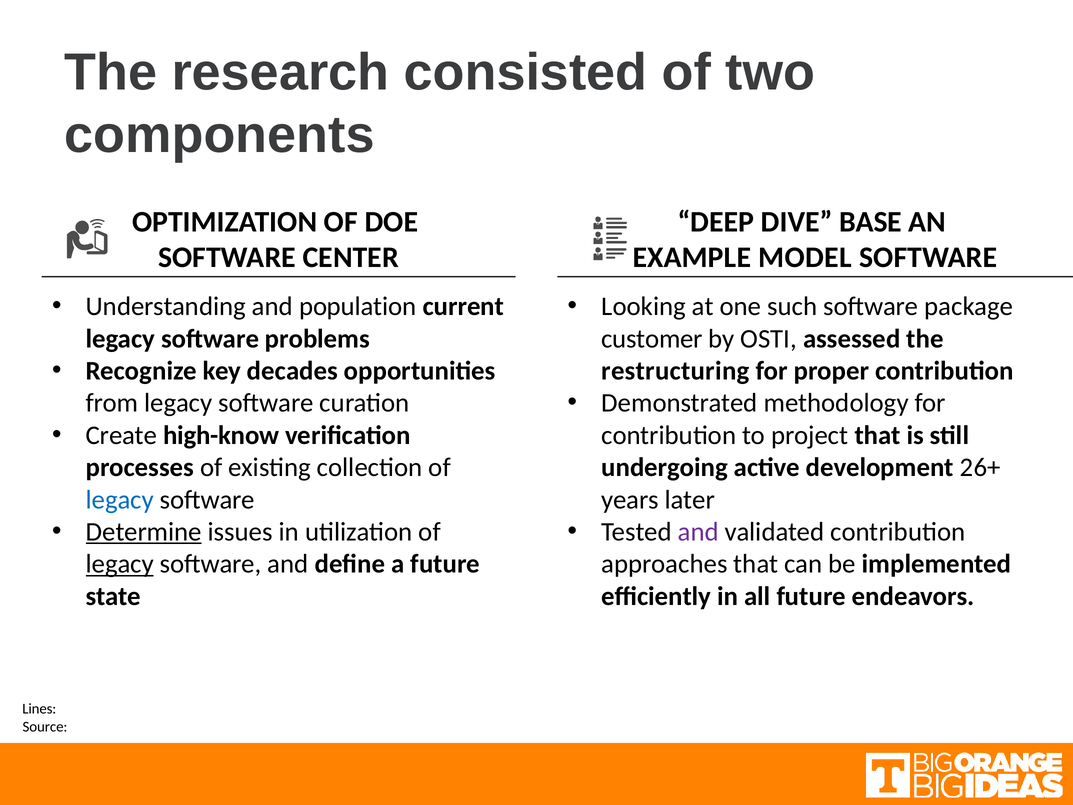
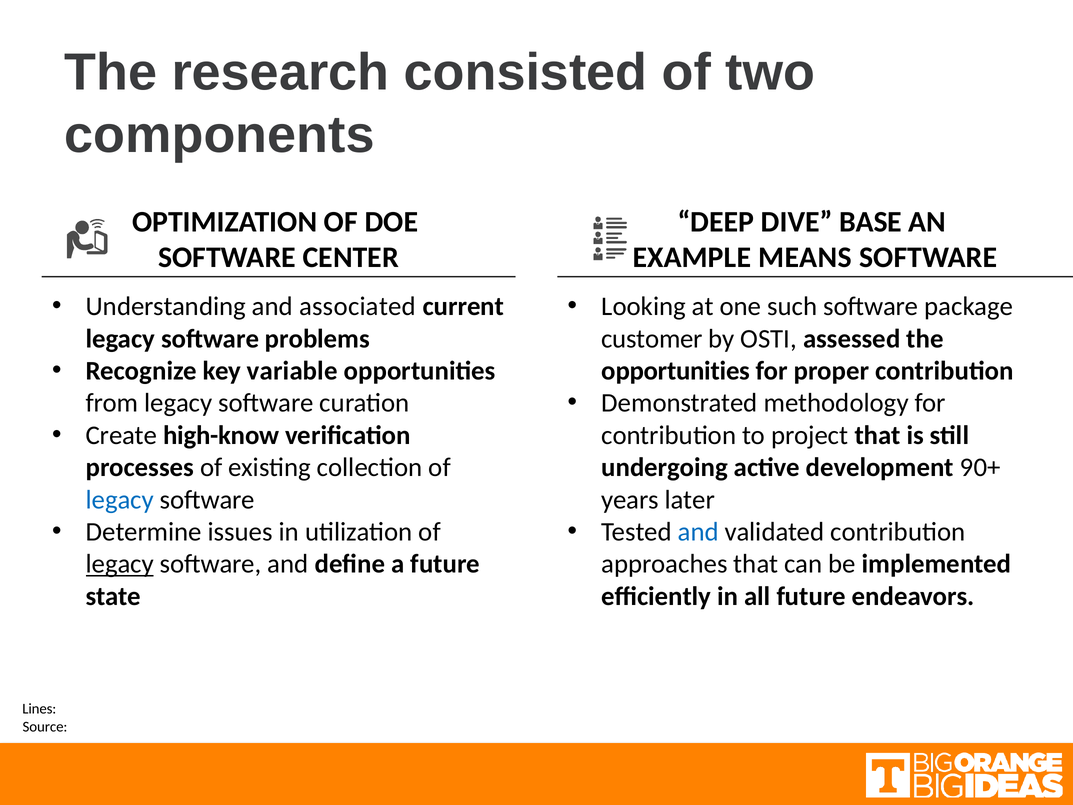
MODEL: MODEL -> MEANS (805, 258)
population: population -> associated (358, 306)
decades: decades -> variable (292, 371)
restructuring: restructuring -> opportunities (676, 371)
26+: 26+ -> 90+ (980, 467)
Determine underline: present -> none (144, 532)
and colour: purple -> blue (698, 532)
